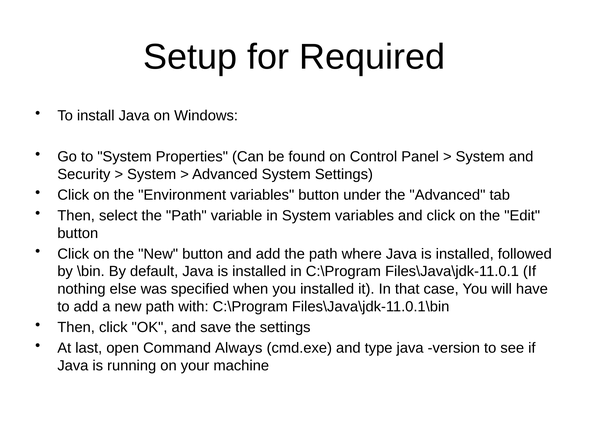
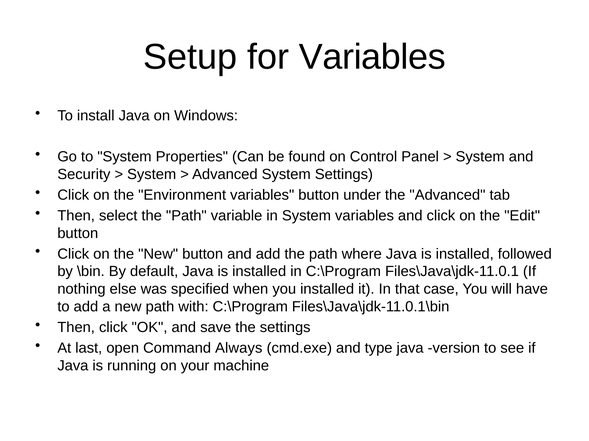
for Required: Required -> Variables (372, 57)
